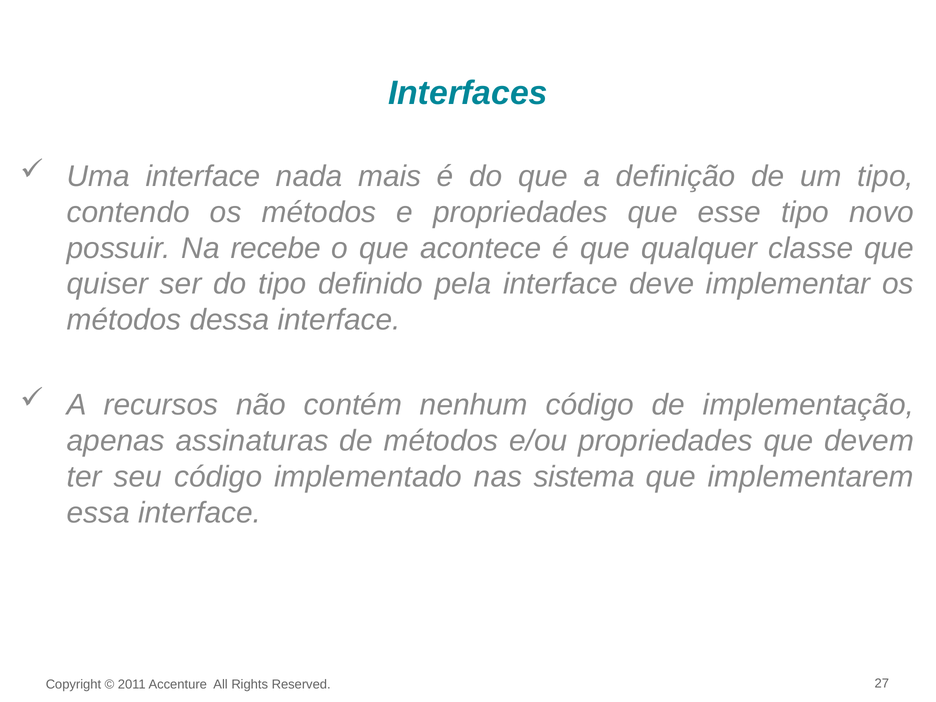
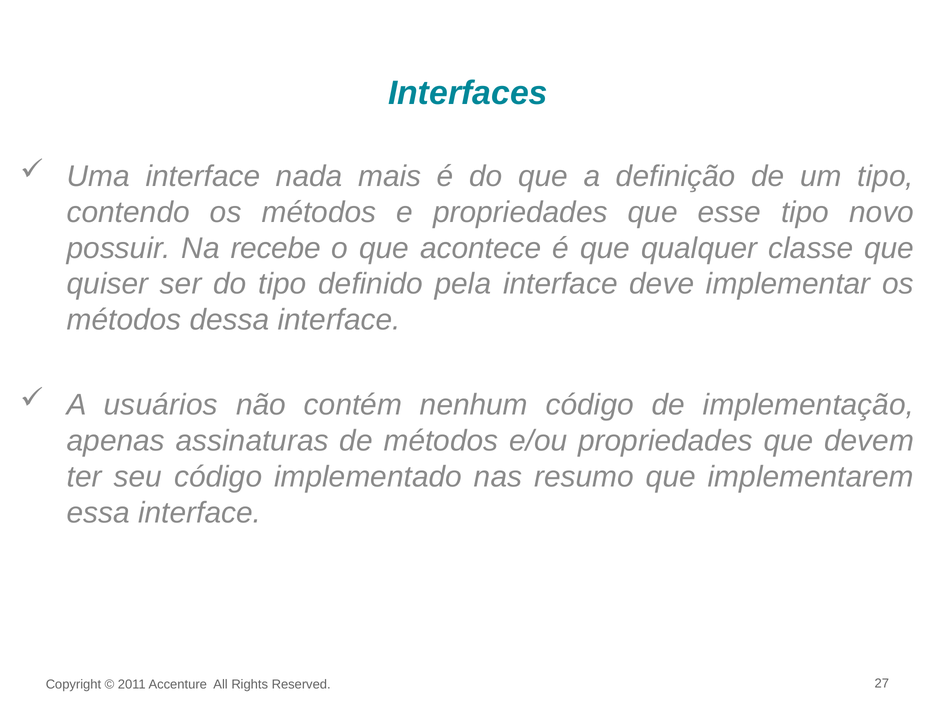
recursos: recursos -> usuários (161, 405)
sistema: sistema -> resumo (584, 477)
